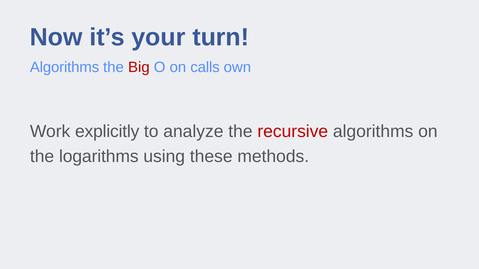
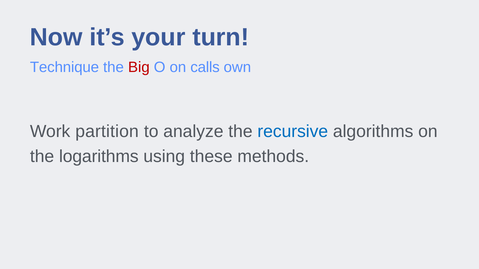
Algorithms: Algorithms -> Technique (64, 67)
explicitly: explicitly -> partition (107, 132)
recursive colour: red -> blue (293, 132)
